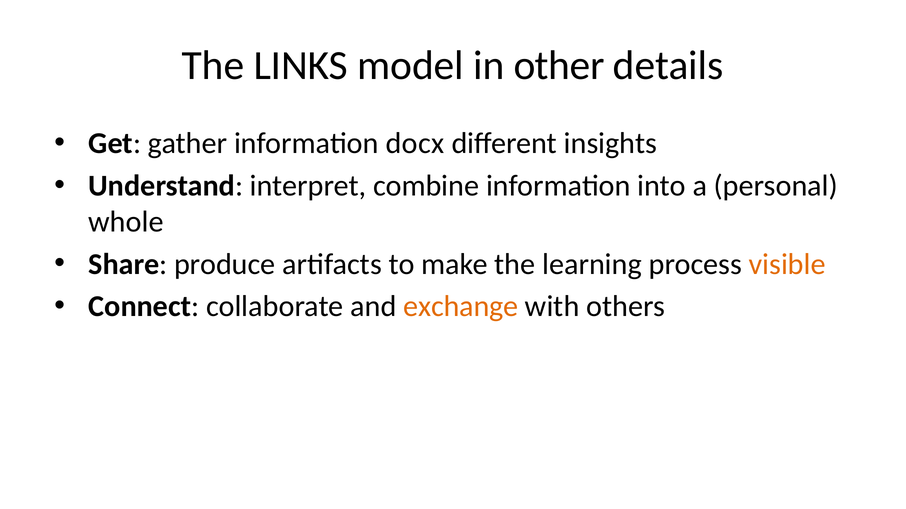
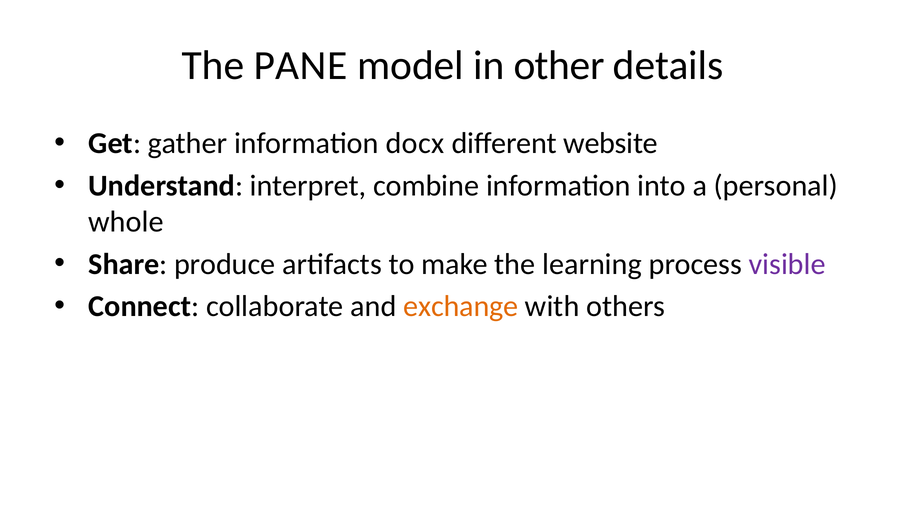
LINKS: LINKS -> PANE (300, 66)
insights: insights -> website (611, 144)
visible colour: orange -> purple (787, 264)
